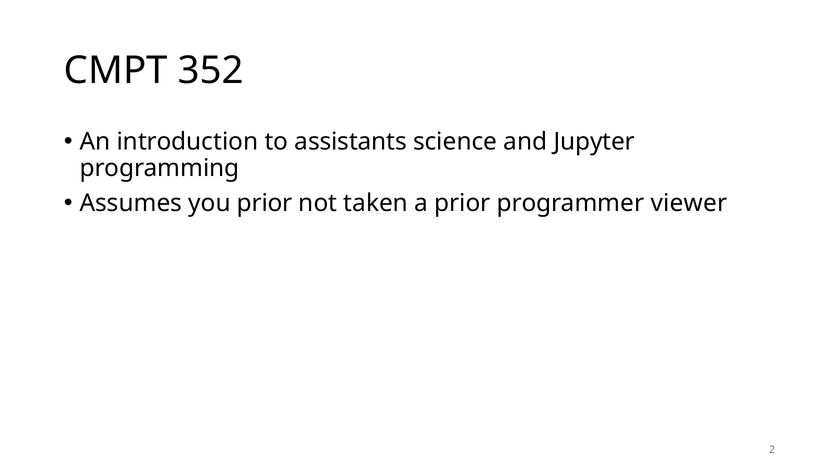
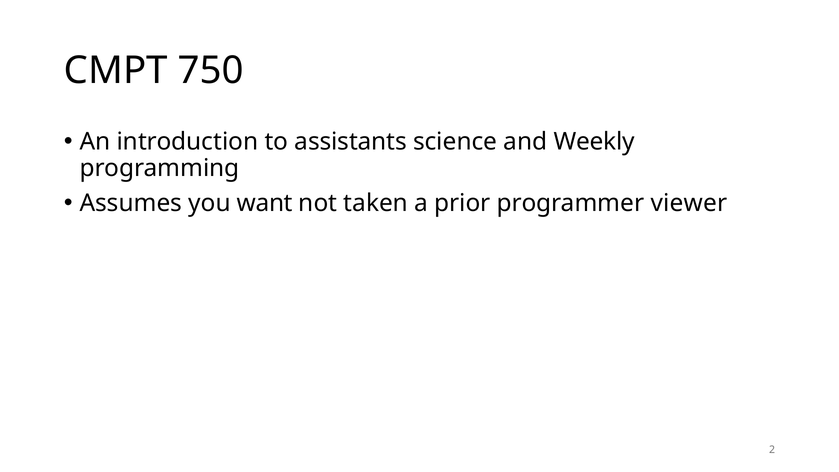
352: 352 -> 750 (211, 70)
Jupyter: Jupyter -> Weekly (594, 142)
you prior: prior -> want (265, 203)
